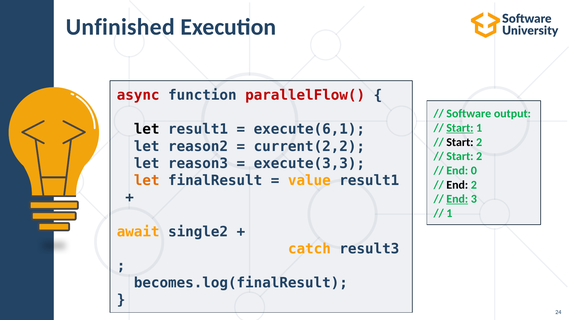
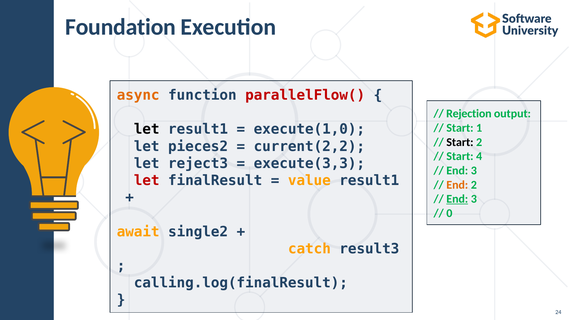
Unfinished: Unfinished -> Foundation (121, 27)
async colour: red -> orange (138, 95)
Software: Software -> Rejection (469, 114)
execute(6,1: execute(6,1 -> execute(1,0 (309, 129)
Start underline: present -> none (460, 128)
reason2: reason2 -> pieces2 (198, 146)
2: 2 -> 4 (479, 156)
reason3: reason3 -> reject3 (198, 163)
0: 0 -> 3 (474, 171)
let colour: orange -> red (147, 181)
End colour: black -> orange (457, 185)
1: 1 -> 0 (449, 213)
becomes.log(finalResult: becomes.log(finalResult -> calling.log(finalResult (241, 283)
